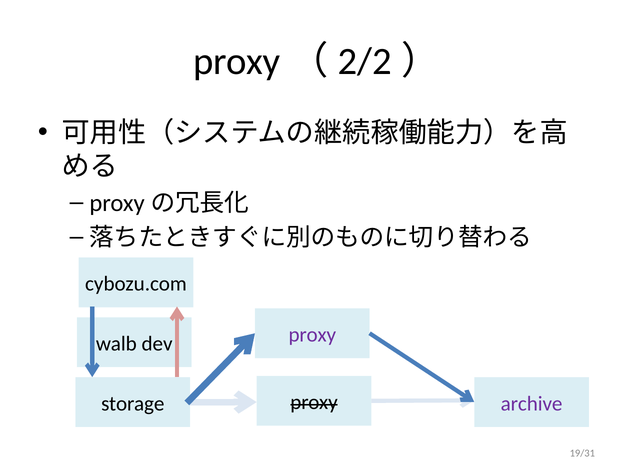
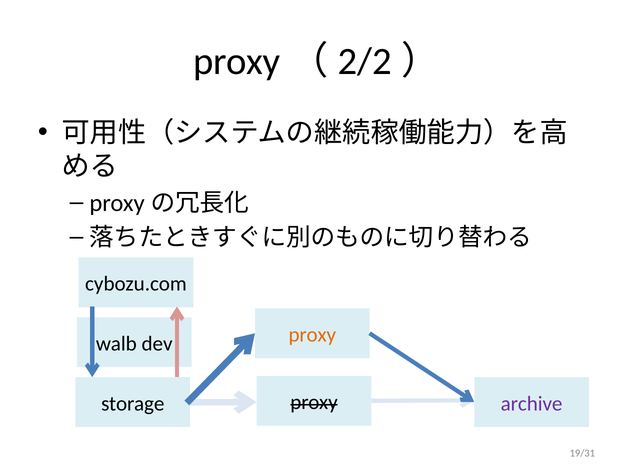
proxy colour: purple -> orange (312, 335)
